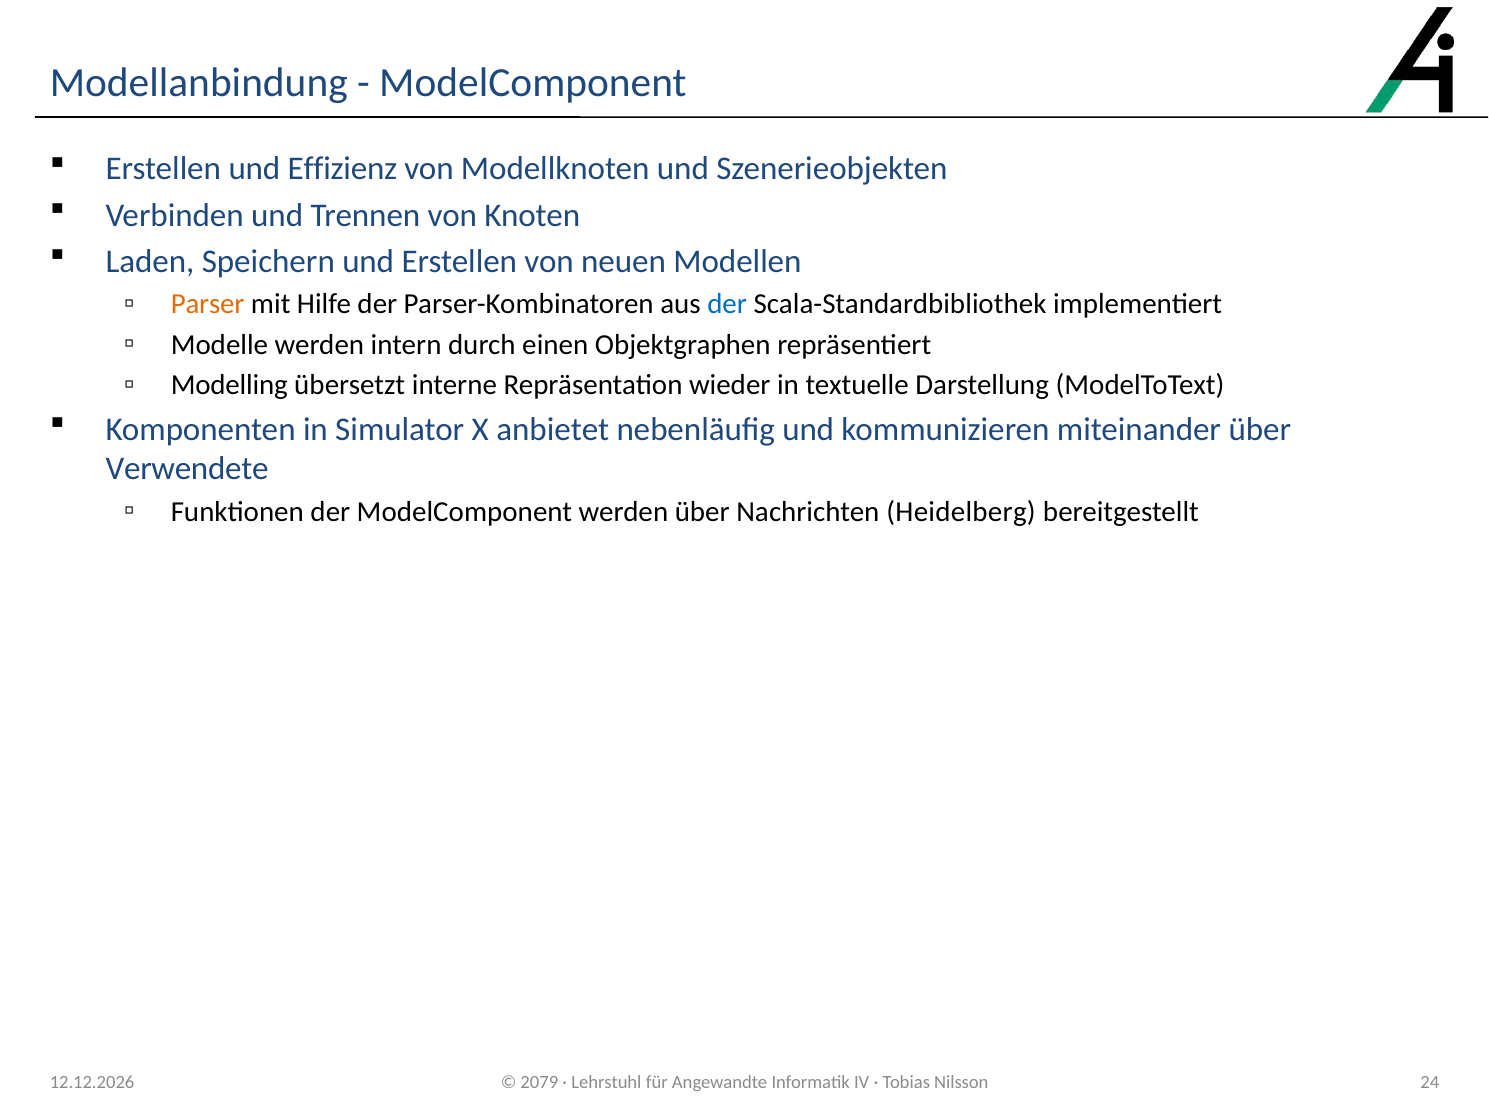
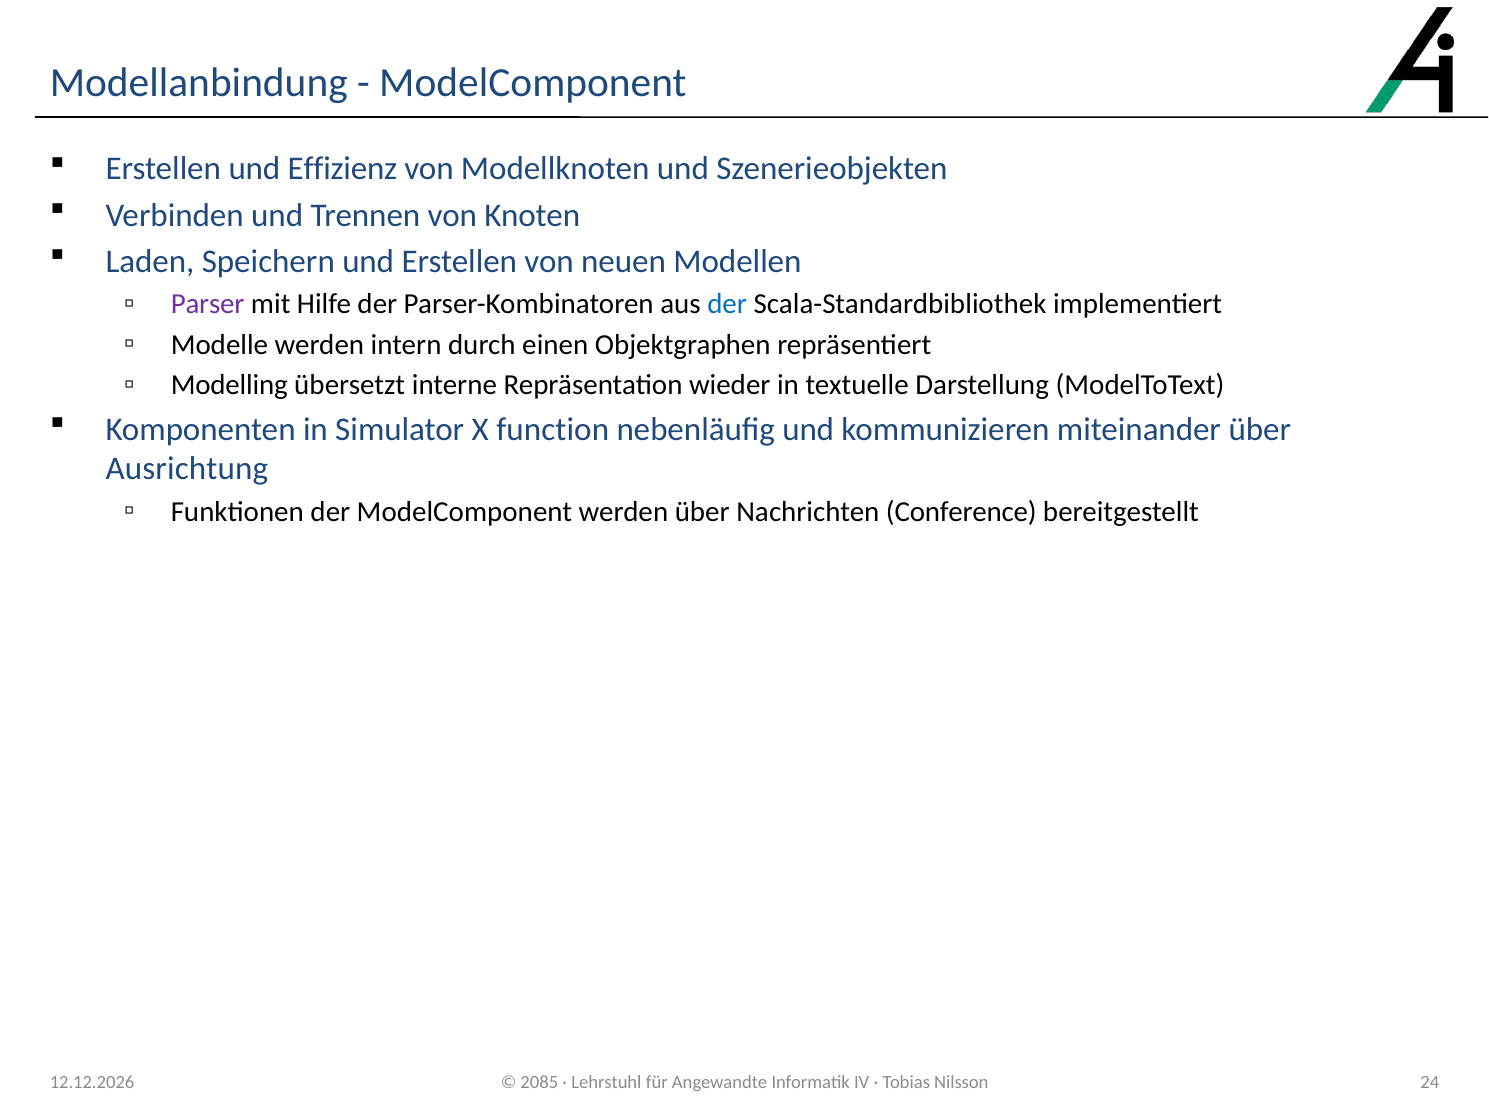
Parser colour: orange -> purple (208, 304)
anbietet: anbietet -> function (553, 430)
Verwendete: Verwendete -> Ausrichtung (187, 469)
Heidelberg: Heidelberg -> Conference (961, 512)
2079: 2079 -> 2085 (539, 1084)
